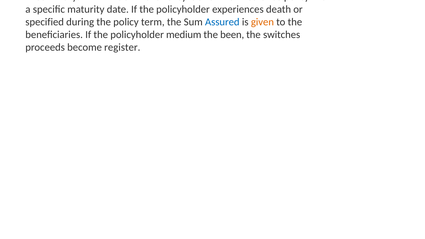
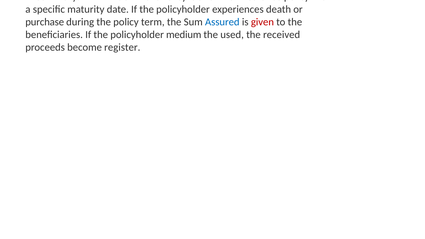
specified: specified -> purchase (45, 22)
given colour: orange -> red (262, 22)
been: been -> used (232, 35)
switches: switches -> received (282, 35)
